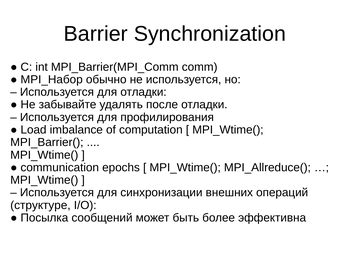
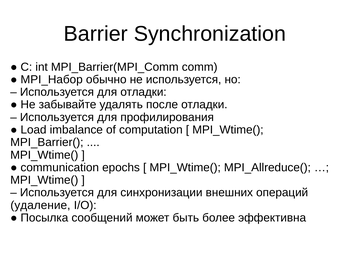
структуре: структуре -> удаление (40, 206)
